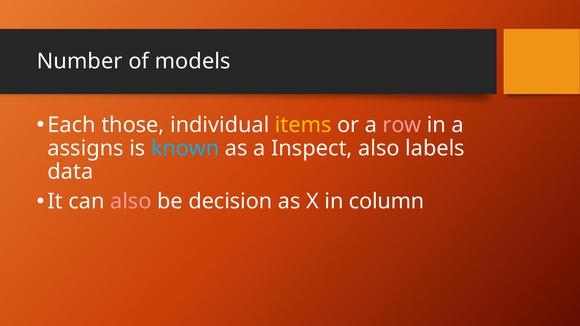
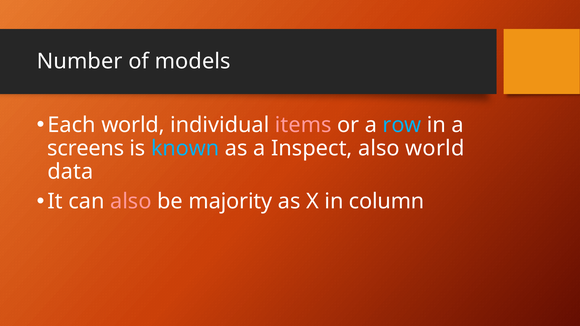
Each those: those -> world (133, 125)
items colour: yellow -> pink (303, 125)
row colour: pink -> light blue (402, 125)
assigns: assigns -> screens (86, 148)
also labels: labels -> world (435, 148)
decision: decision -> majority (230, 201)
